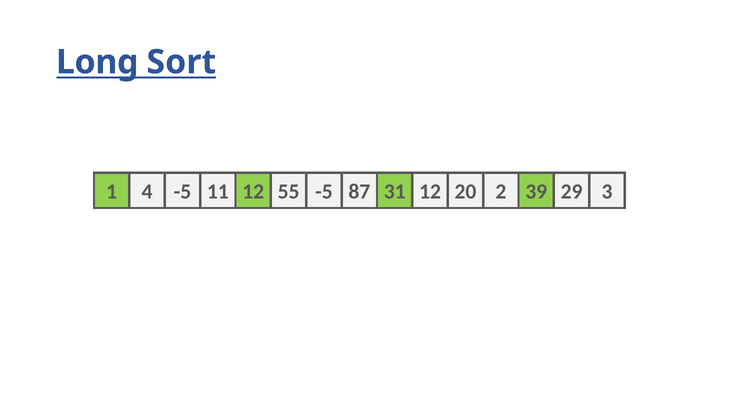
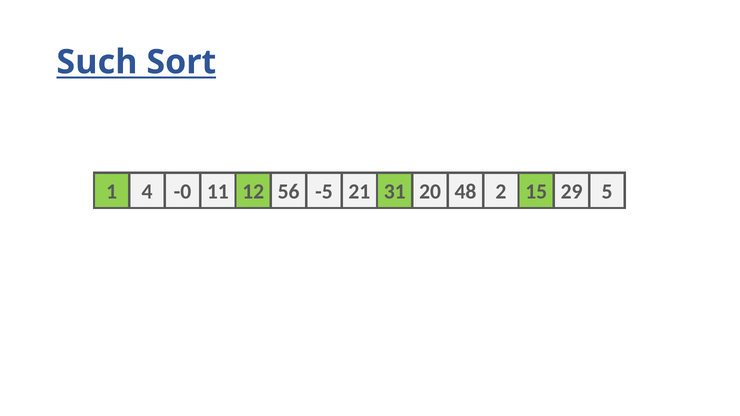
Long: Long -> Such (97, 62)
4 -5: -5 -> -0 (182, 192)
55: 55 -> 56 (289, 192)
87: 87 -> 21 (359, 192)
31 12: 12 -> 20 (430, 192)
20: 20 -> 48 (465, 192)
39: 39 -> 15 (536, 192)
3: 3 -> 5 (607, 192)
